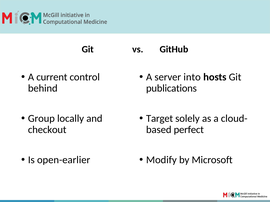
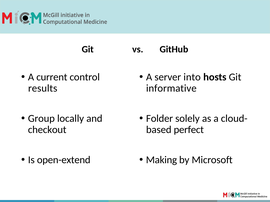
behind: behind -> results (43, 89)
publications: publications -> informative (171, 89)
Target: Target -> Folder (160, 119)
open-earlier: open-earlier -> open-extend (64, 160)
Modify: Modify -> Making (161, 160)
